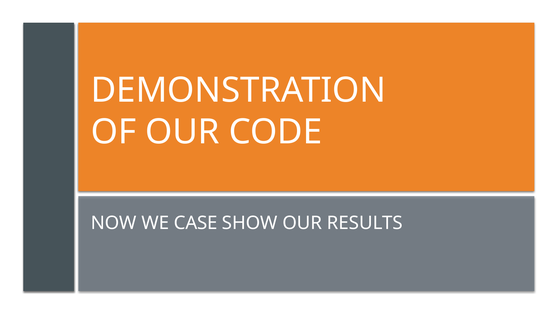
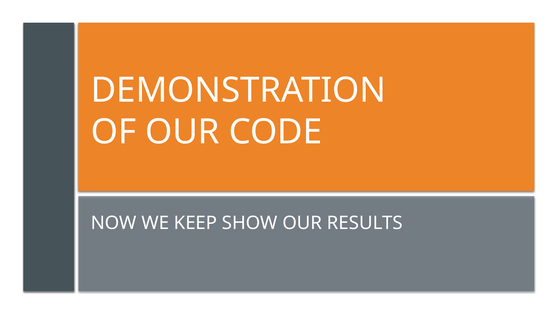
CASE: CASE -> KEEP (196, 223)
